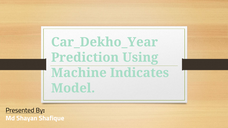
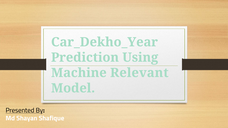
Indicates: Indicates -> Relevant (139, 73)
